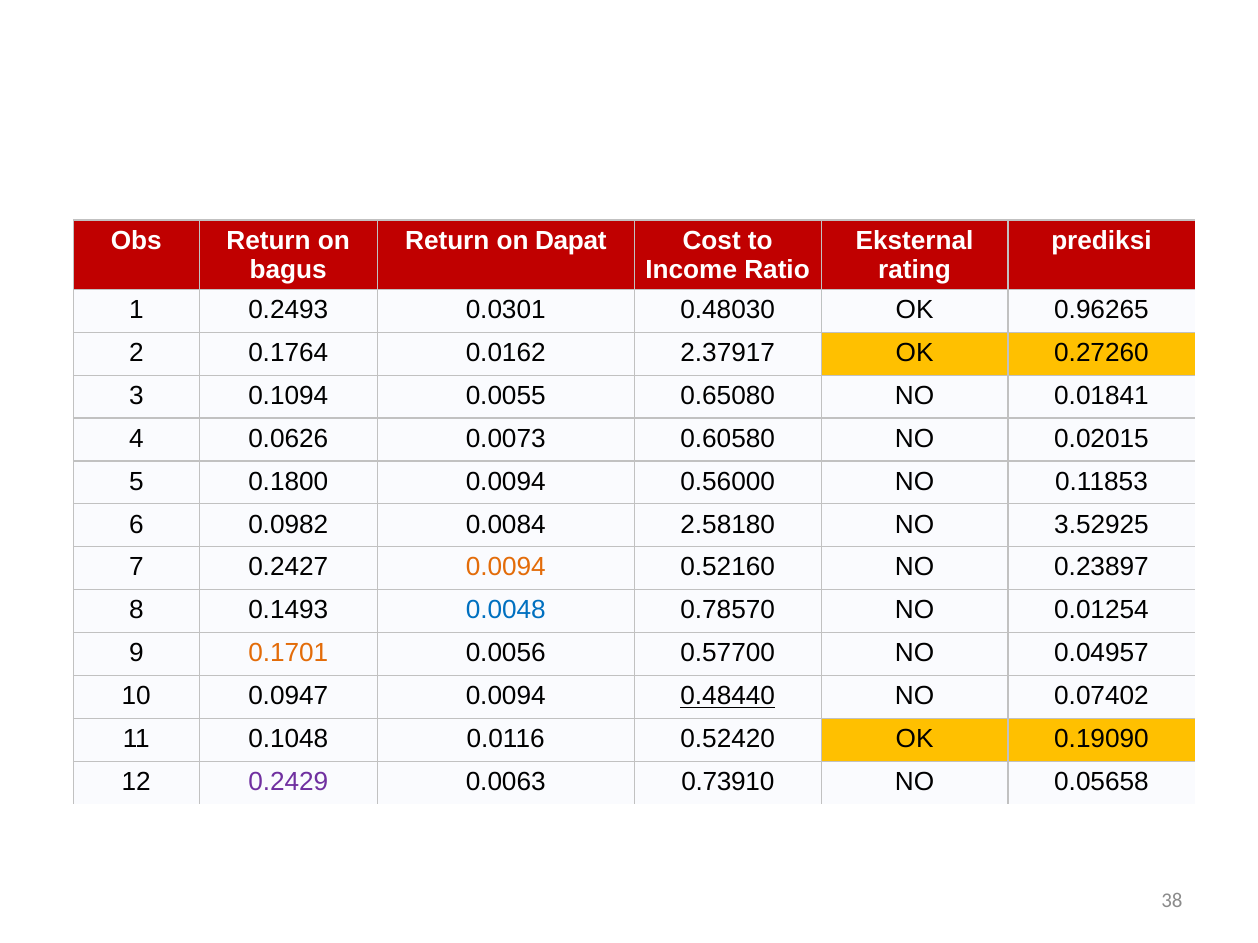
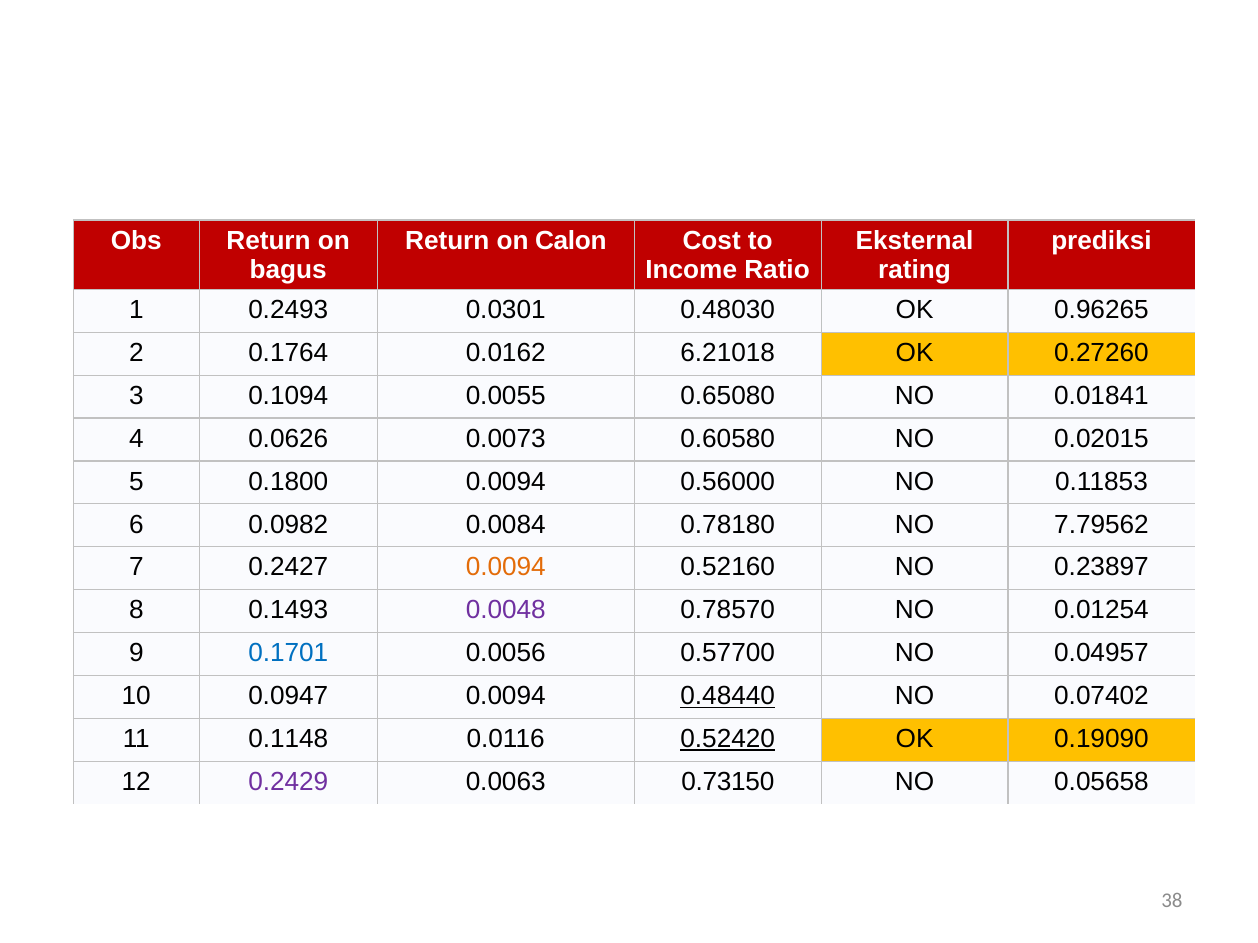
Dapat: Dapat -> Calon (571, 241)
2.37917: 2.37917 -> 6.21018 (728, 353)
2.58180: 2.58180 -> 0.78180 (728, 525)
3.52925: 3.52925 -> 7.79562 (1102, 525)
0.0048 colour: blue -> purple (506, 611)
0.1701 colour: orange -> blue (288, 653)
0.1048: 0.1048 -> 0.1148 (288, 739)
0.52420 underline: none -> present (728, 739)
0.73910: 0.73910 -> 0.73150 (728, 782)
